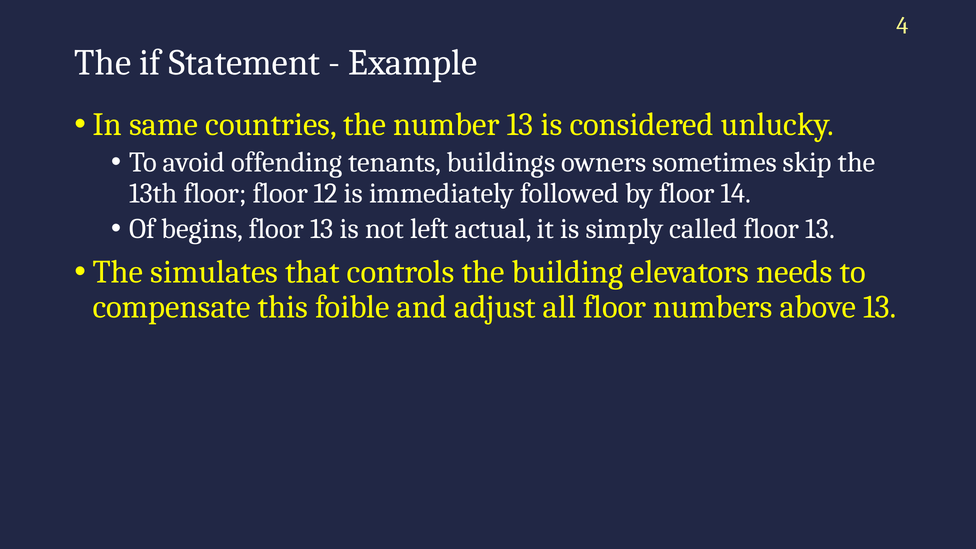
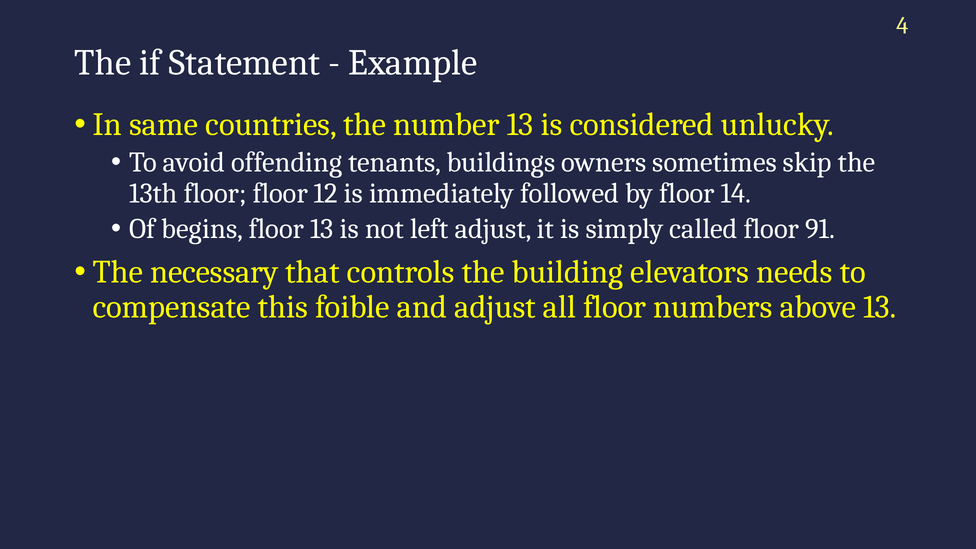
left actual: actual -> adjust (493, 229)
called floor 13: 13 -> 91 (820, 229)
simulates: simulates -> necessary (214, 272)
